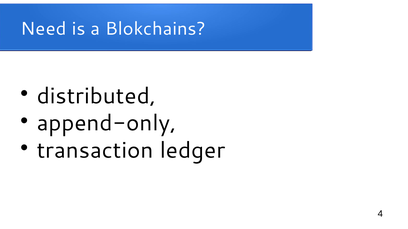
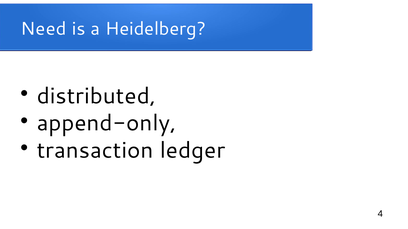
Blokchains: Blokchains -> Heidelberg (156, 29)
